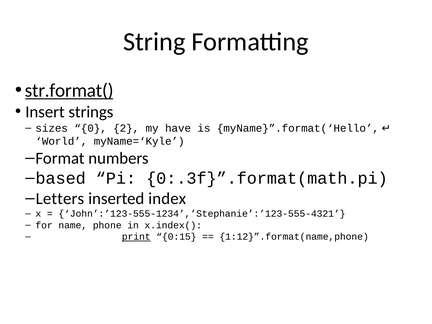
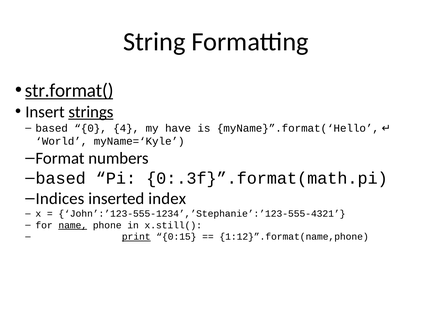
strings underline: none -> present (91, 112)
sizes: sizes -> based (52, 128)
2: 2 -> 4 (126, 128)
Letters: Letters -> Indices (60, 198)
name underline: none -> present (73, 225)
x.index(: x.index( -> x.still( (173, 225)
